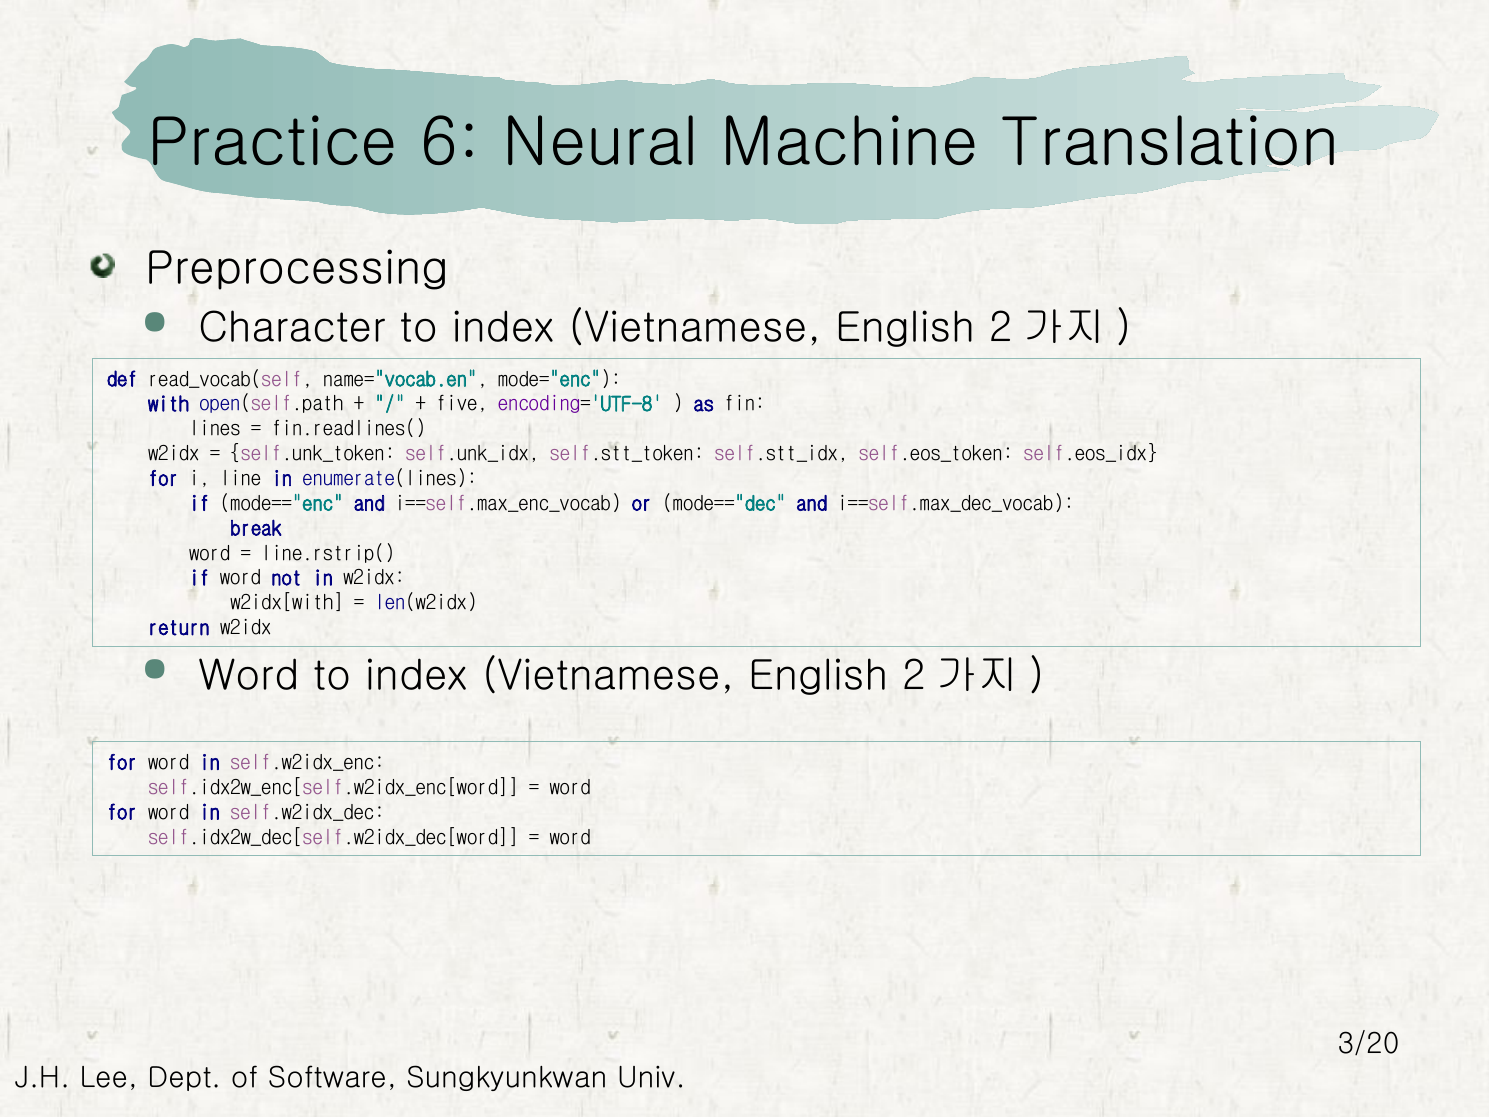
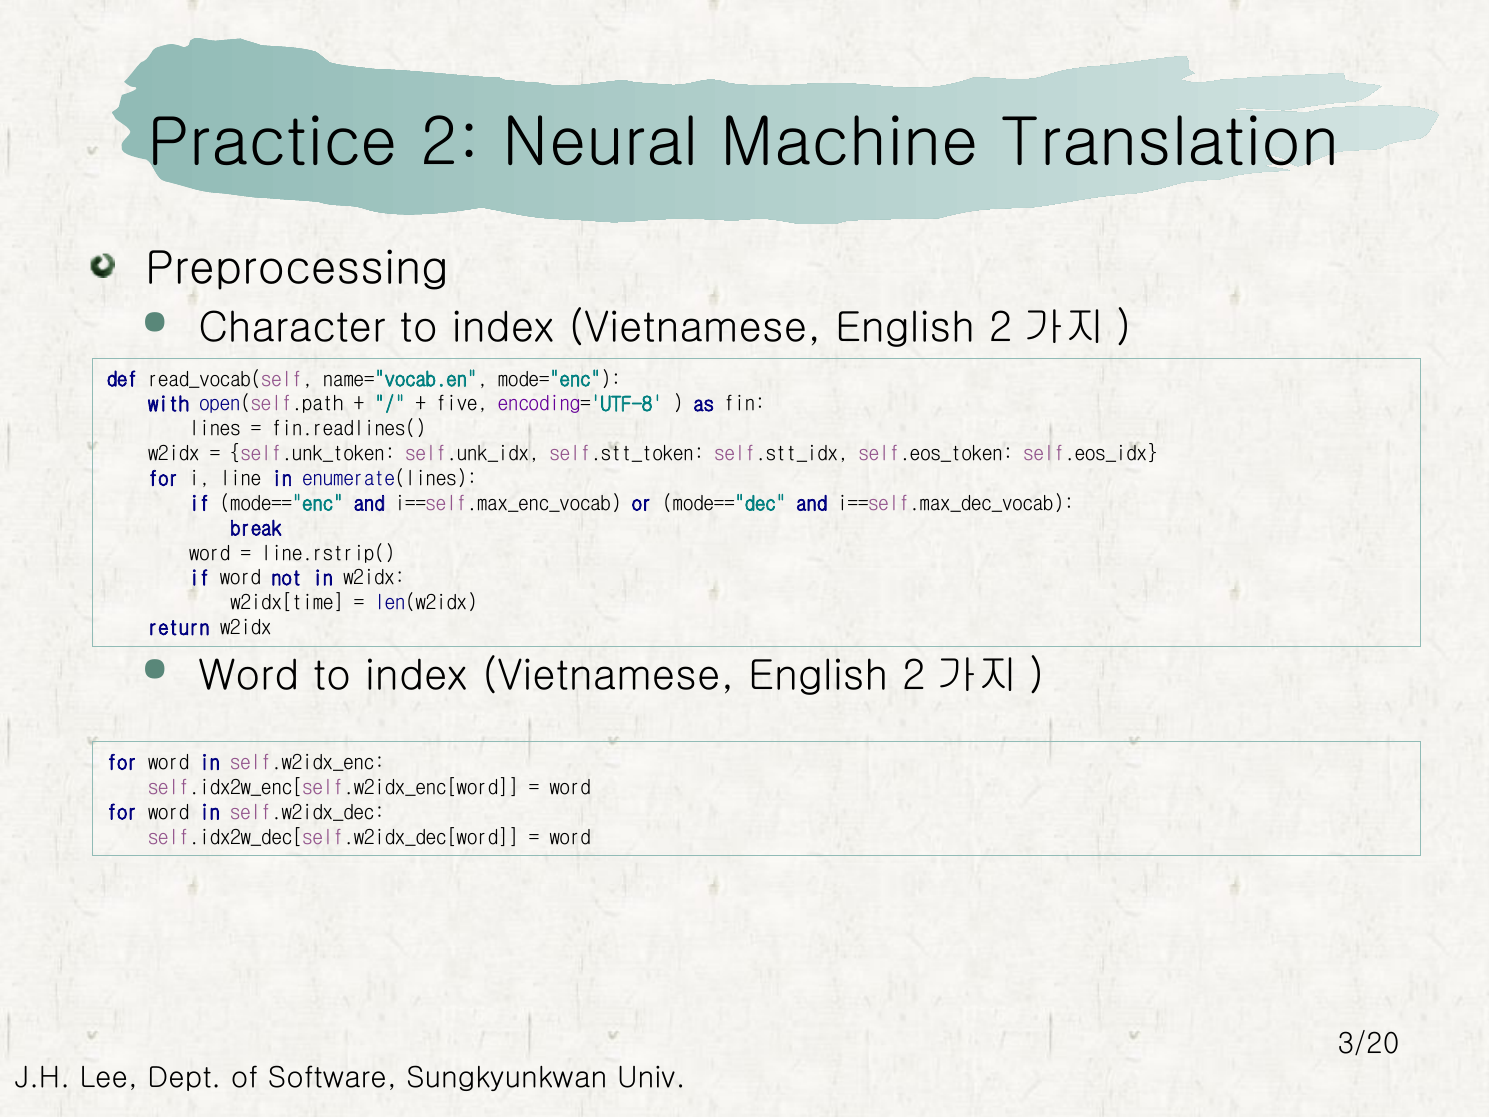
Practice 6: 6 -> 2 (451, 142)
w2idx[with: w2idx[with -> w2idx[time (287, 603)
